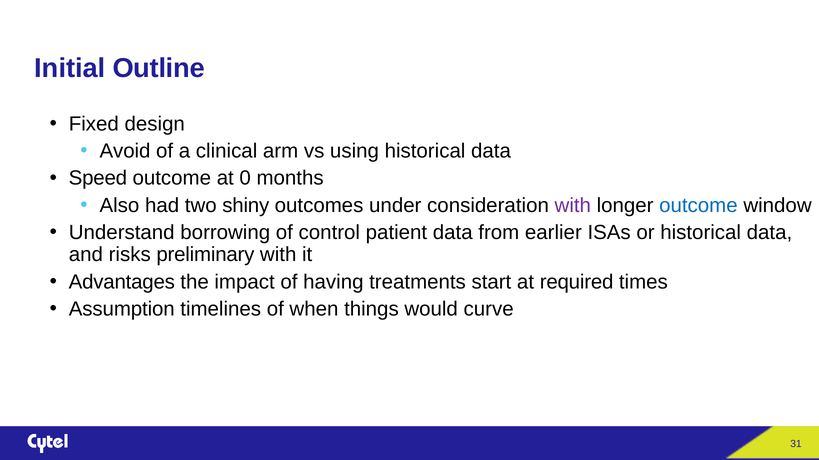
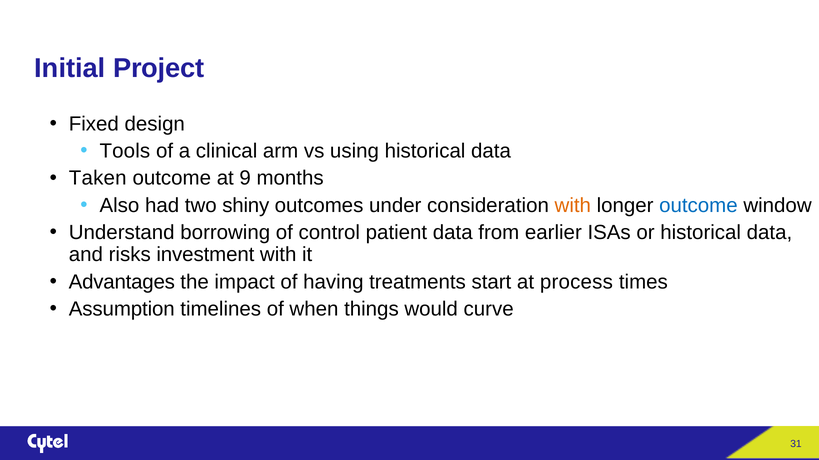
Outline: Outline -> Project (159, 68)
Avoid: Avoid -> Tools (125, 151)
Speed: Speed -> Taken (98, 178)
0: 0 -> 9 (245, 178)
with colour: purple -> orange (573, 206)
preliminary: preliminary -> investment (205, 255)
required: required -> process (576, 282)
